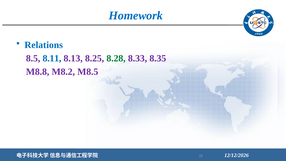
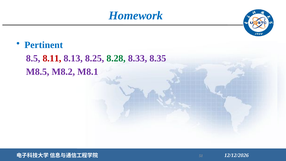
Relations: Relations -> Pertinent (44, 45)
8.11 colour: blue -> red (52, 58)
M8.8: M8.8 -> M8.5 (38, 72)
M8.5: M8.5 -> M8.1 (88, 72)
